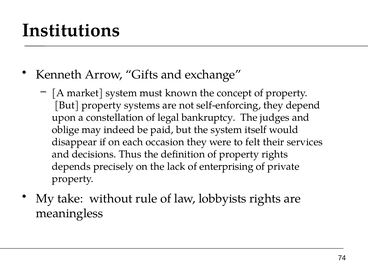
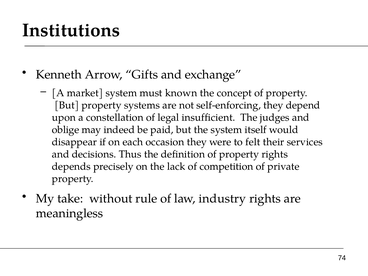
bankruptcy: bankruptcy -> insufficient (208, 117)
enterprising: enterprising -> competition (226, 167)
lobbyists: lobbyists -> industry (222, 199)
